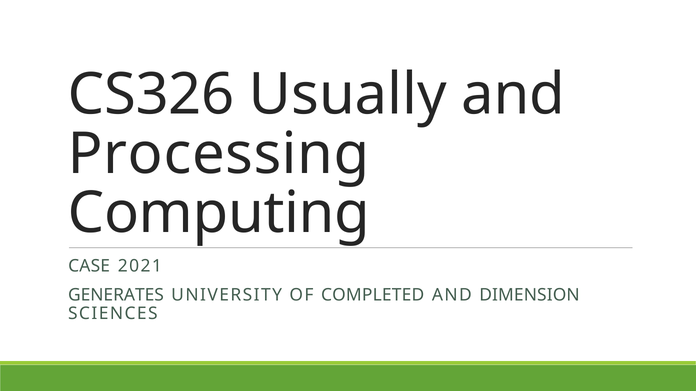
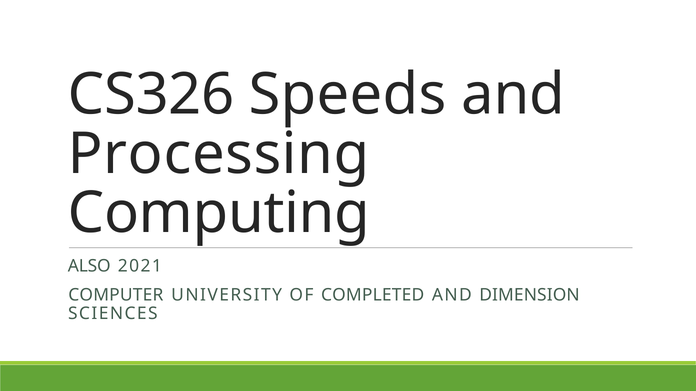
Usually: Usually -> Speeds (348, 95)
CASE: CASE -> ALSO (89, 266)
GENERATES: GENERATES -> COMPUTER (116, 295)
